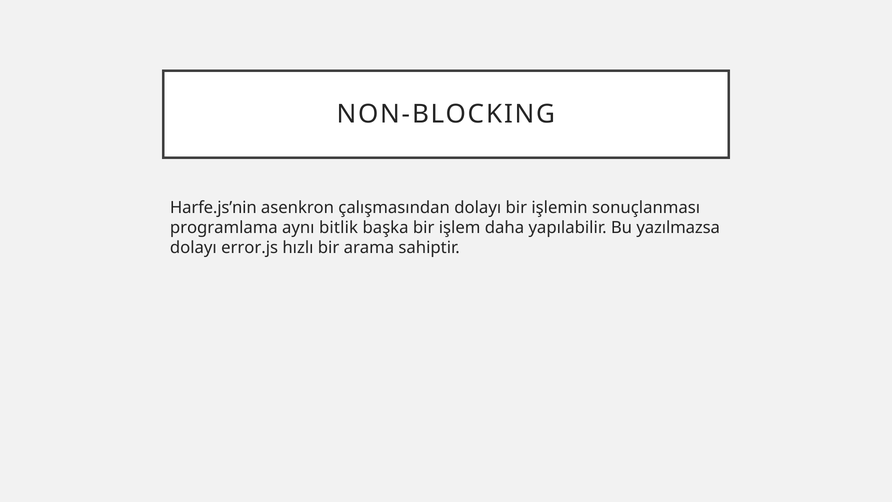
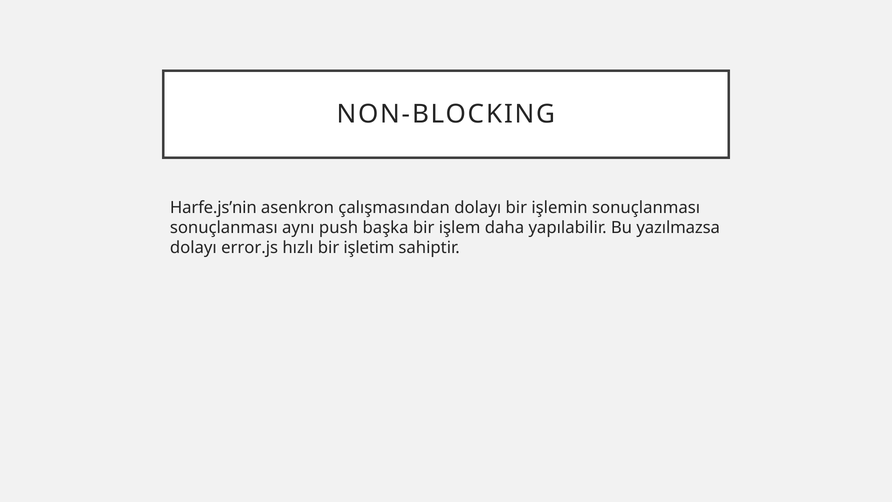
programlama: programlama -> sonuçlanması (224, 228)
bitlik: bitlik -> push (339, 228)
arama: arama -> işletim (369, 248)
